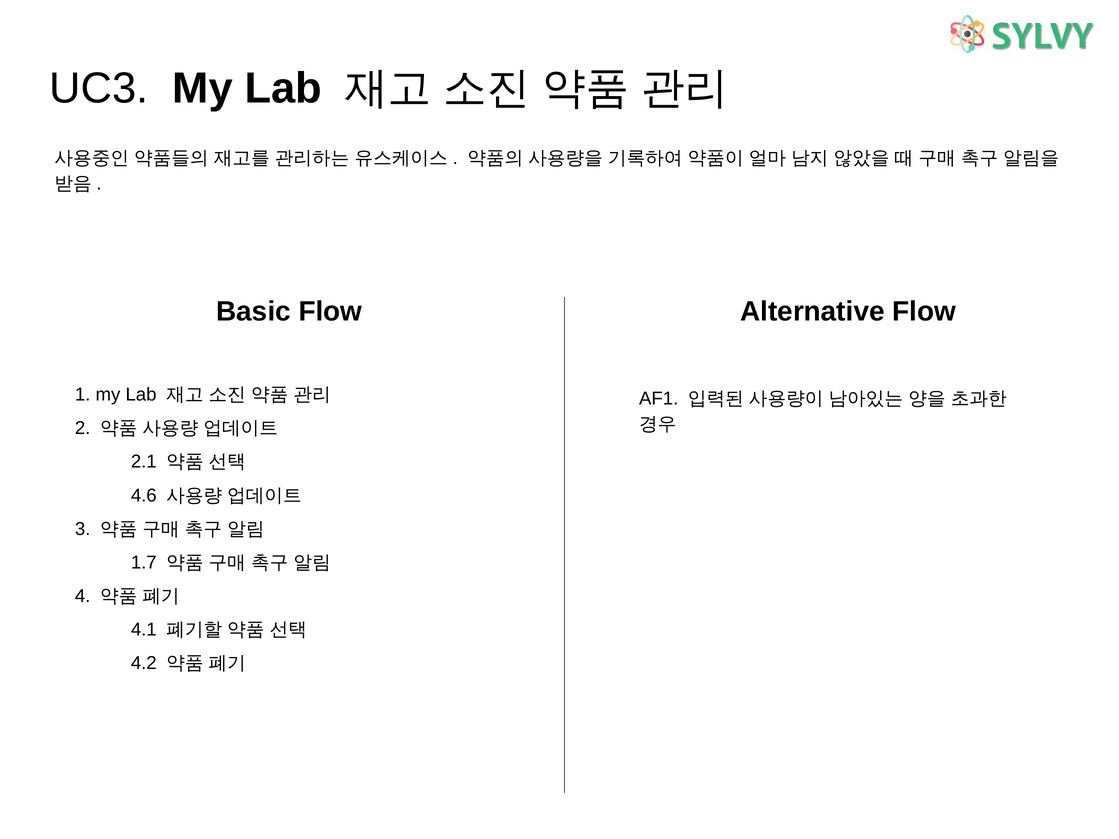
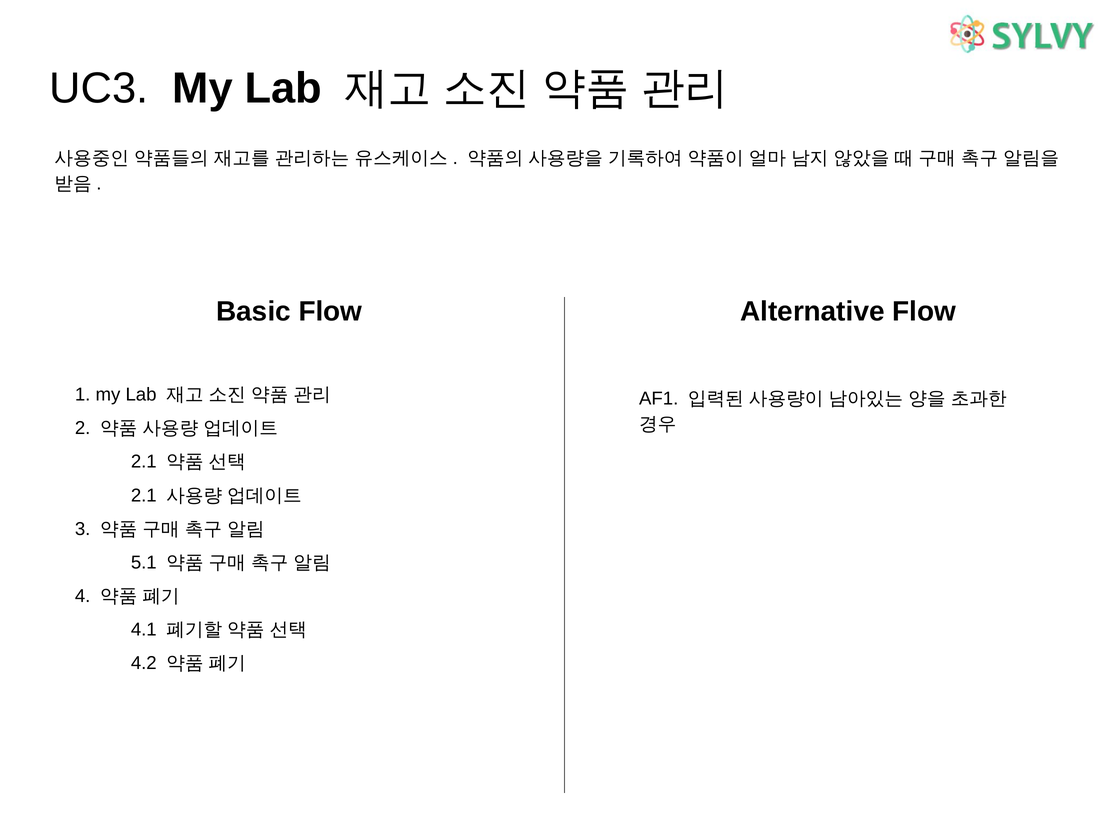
4.6: 4.6 -> 2.1 (144, 496)
1.7: 1.7 -> 5.1 (144, 563)
